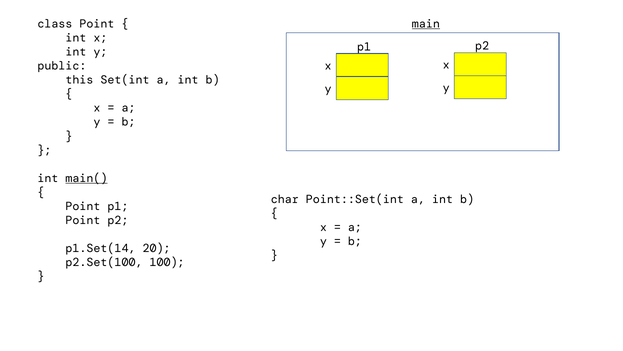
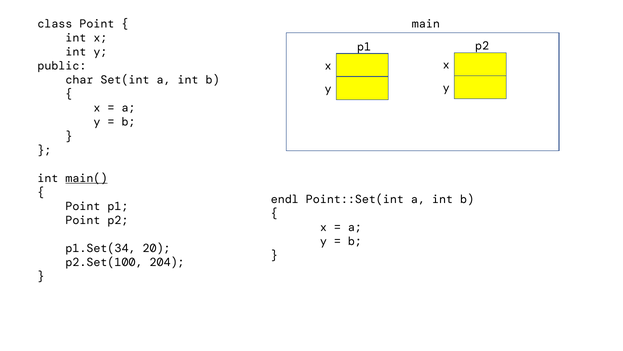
main underline: present -> none (426, 24)
this: this -> char (79, 80)
char: char -> endl (285, 199)
p1.Set(14: p1.Set(14 -> p1.Set(34 (100, 248)
100: 100 -> 204 (167, 262)
